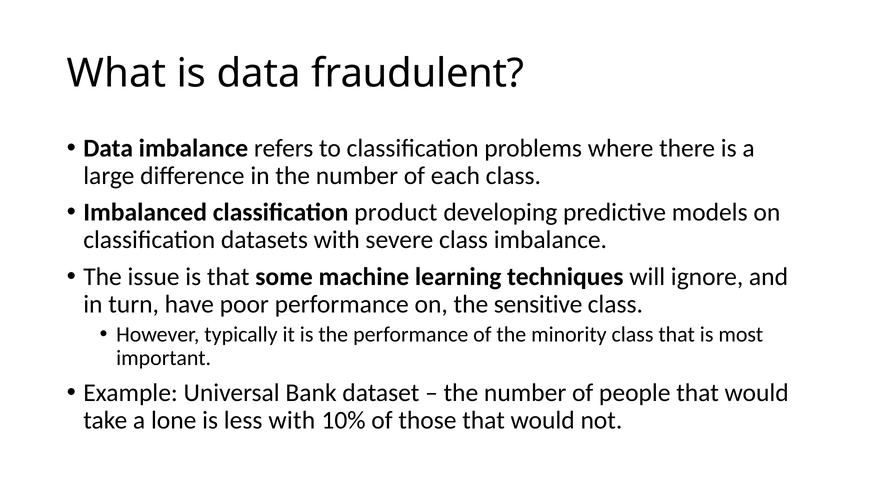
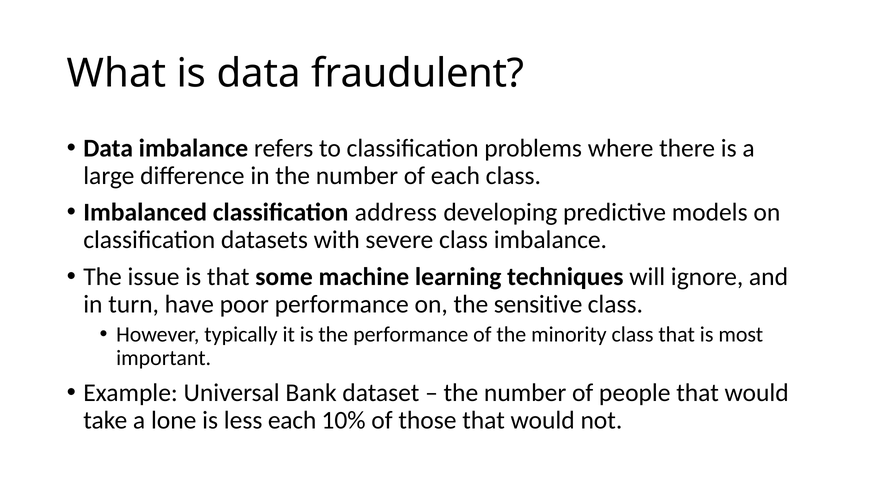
product: product -> address (396, 213)
less with: with -> each (292, 421)
